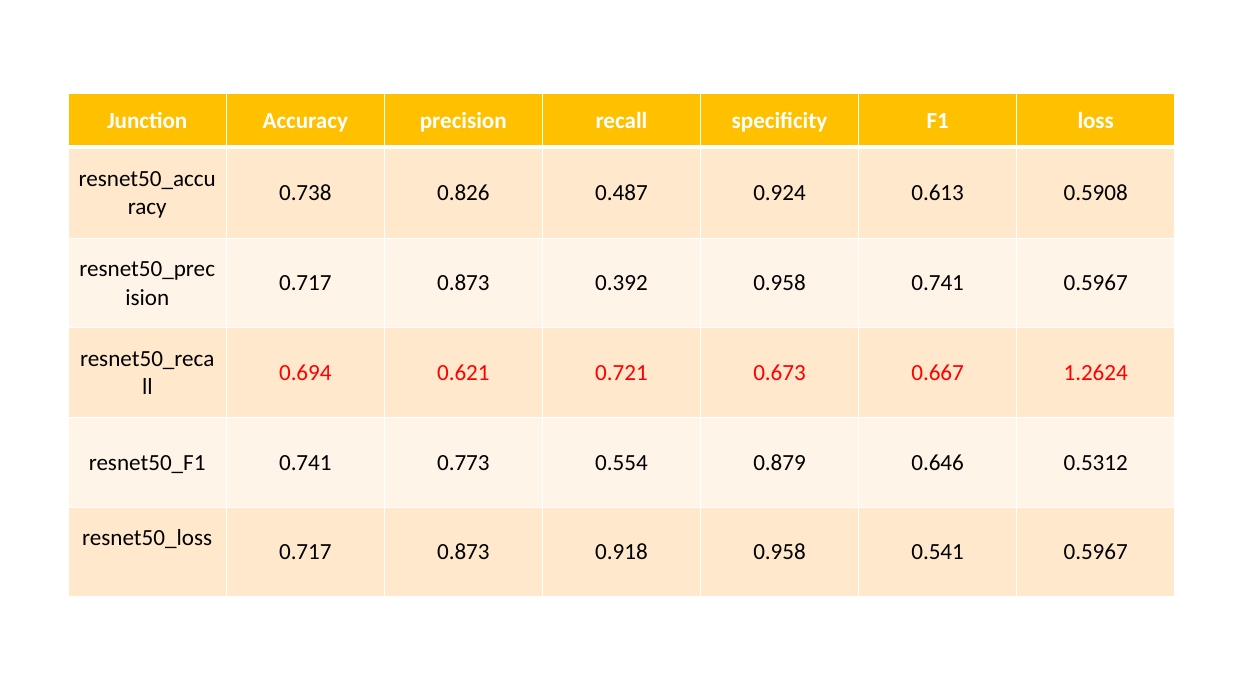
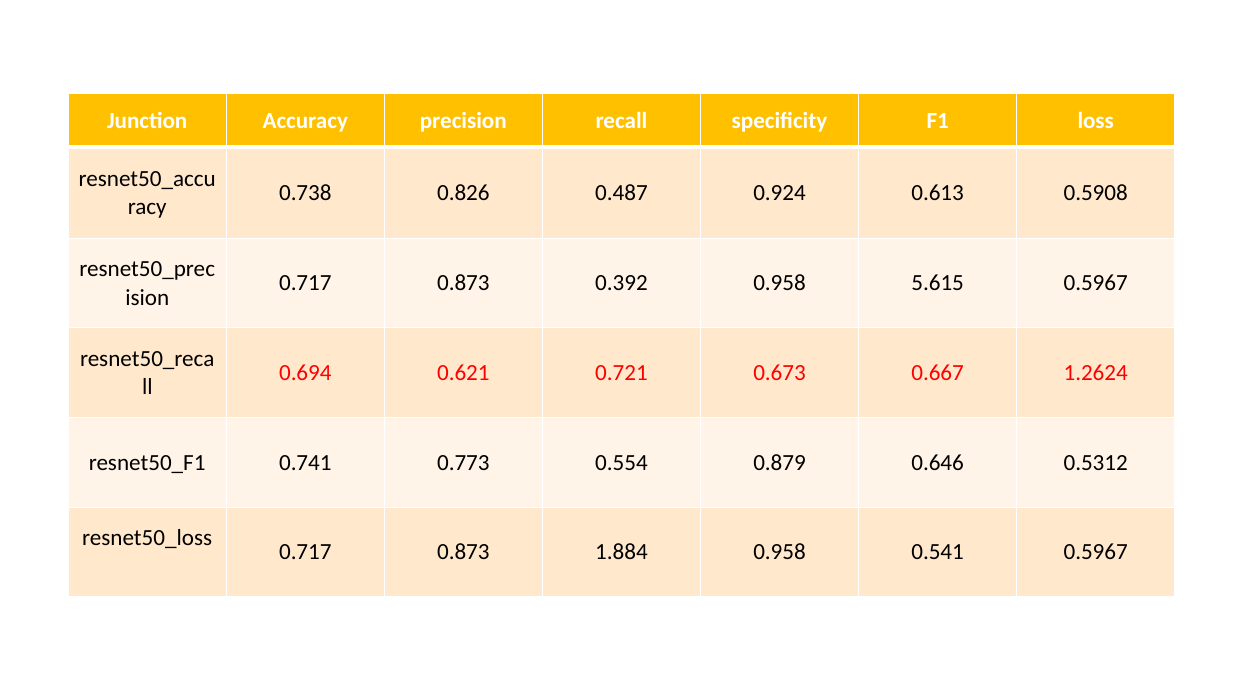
0.958 0.741: 0.741 -> 5.615 (938, 284)
0.918: 0.918 -> 1.884 (621, 553)
